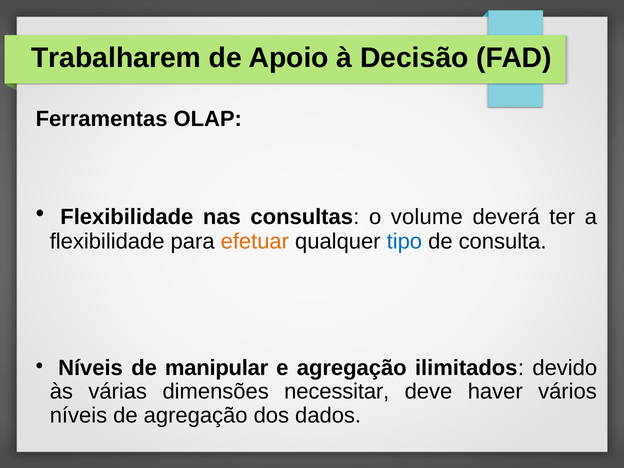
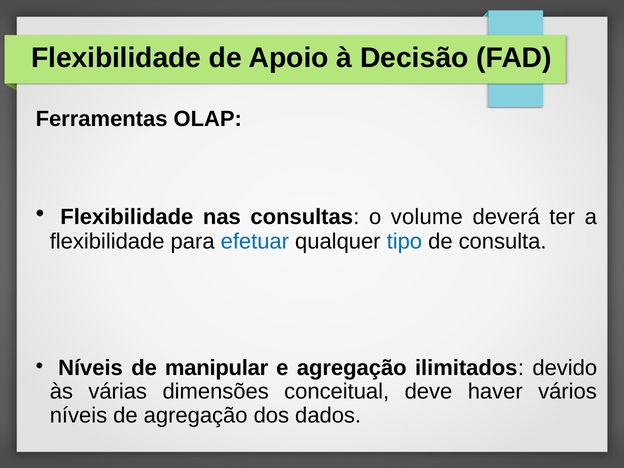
Trabalharem: Trabalharem -> Flexibilidade (116, 58)
efetuar colour: orange -> blue (255, 241)
necessitar: necessitar -> conceitual (337, 392)
